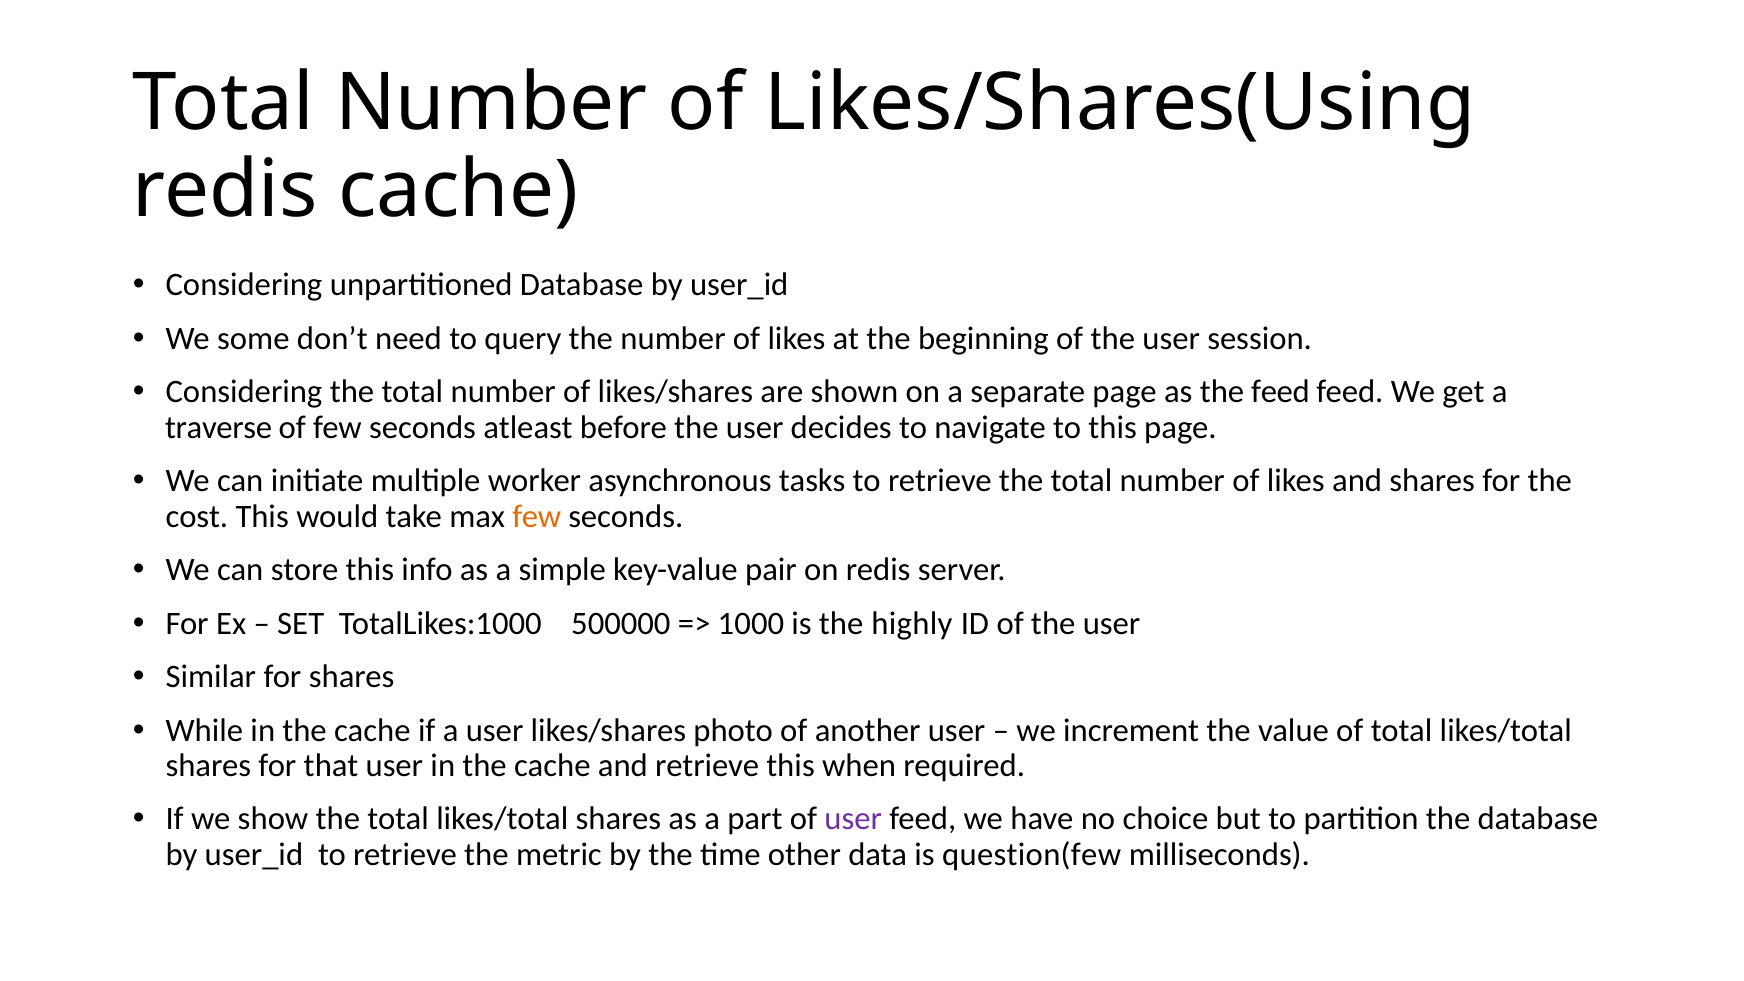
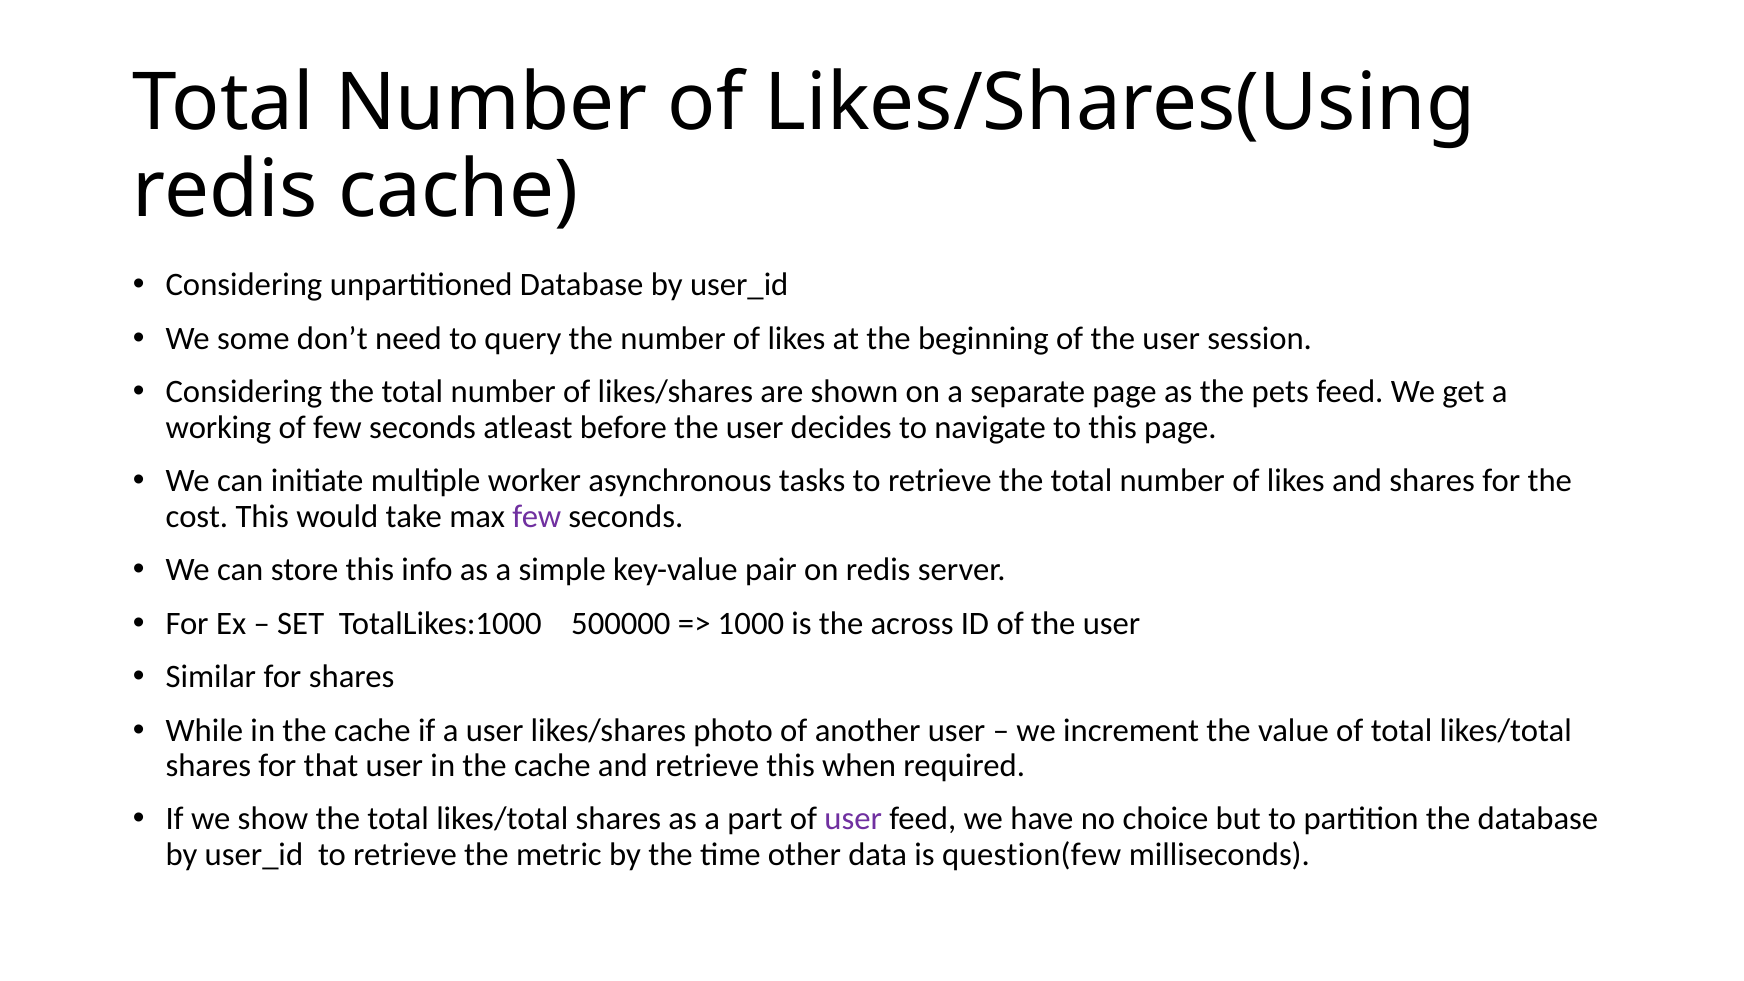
the feed: feed -> pets (1280, 392)
traverse: traverse -> working (219, 427)
few colour: orange -> purple (537, 516)
highly: highly -> across (912, 623)
